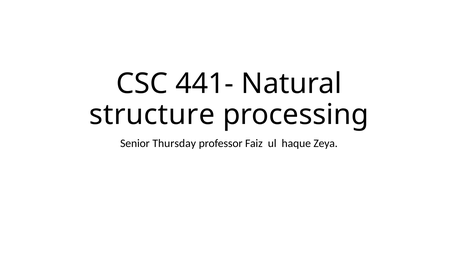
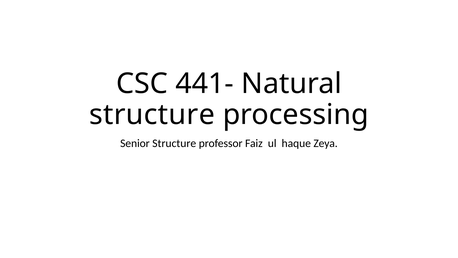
Senior Thursday: Thursday -> Structure (174, 143)
